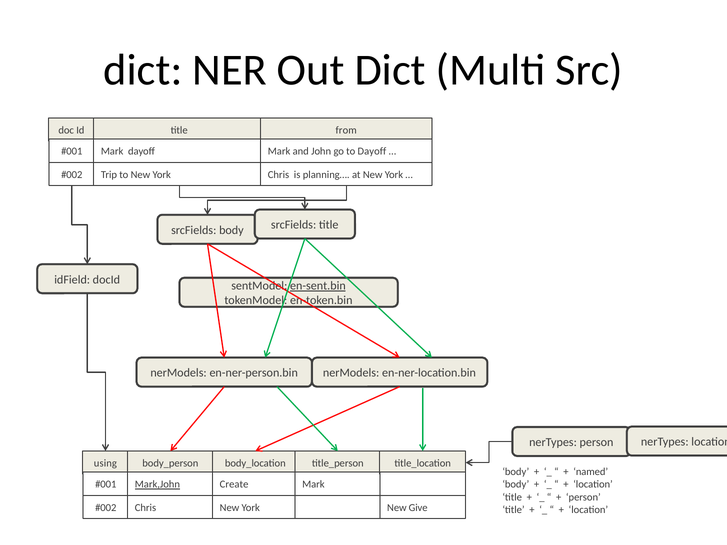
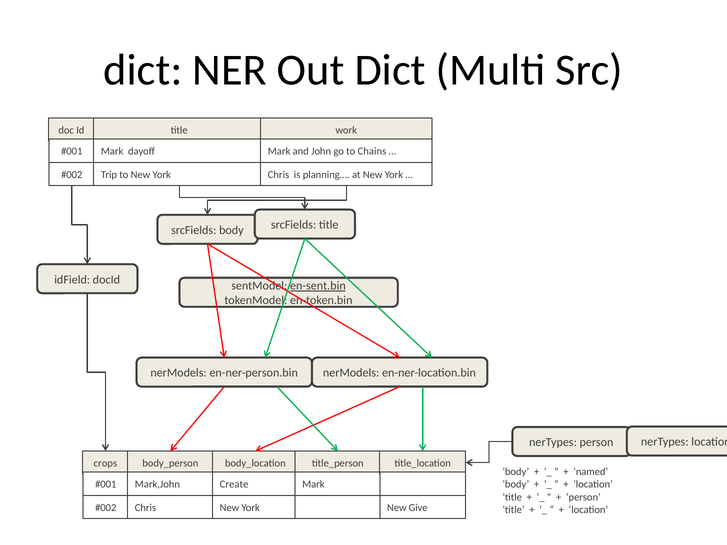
from: from -> work (346, 130)
to Dayoff: Dayoff -> Chains (372, 152)
using: using -> crops (105, 464)
Mark,John underline: present -> none (157, 485)
